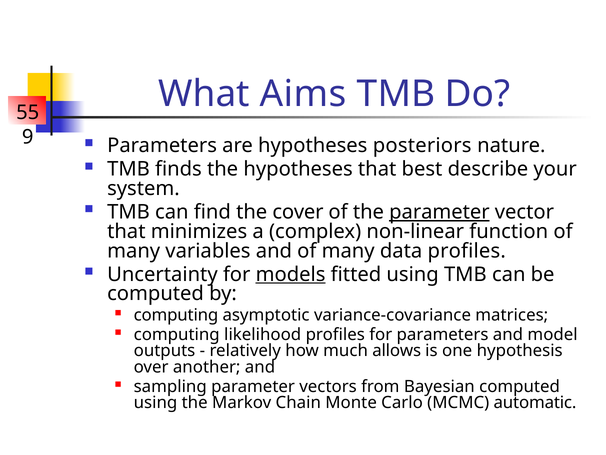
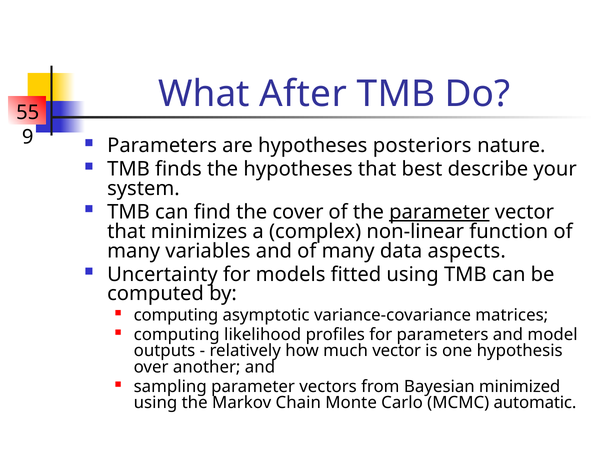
Aims: Aims -> After (303, 94)
data profiles: profiles -> aspects (467, 251)
models underline: present -> none (291, 274)
much allows: allows -> vector (397, 350)
Bayesian computed: computed -> minimized (520, 386)
